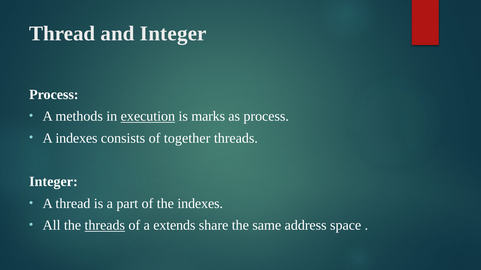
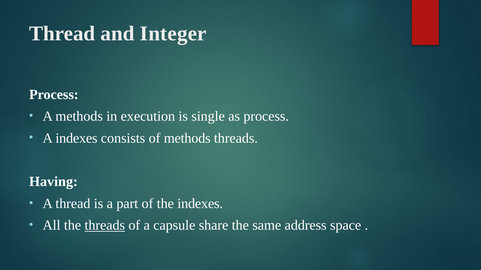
execution underline: present -> none (148, 117)
marks: marks -> single (208, 117)
of together: together -> methods (187, 138)
Integer: Integer -> Having (53, 182)
extends: extends -> capsule (174, 226)
